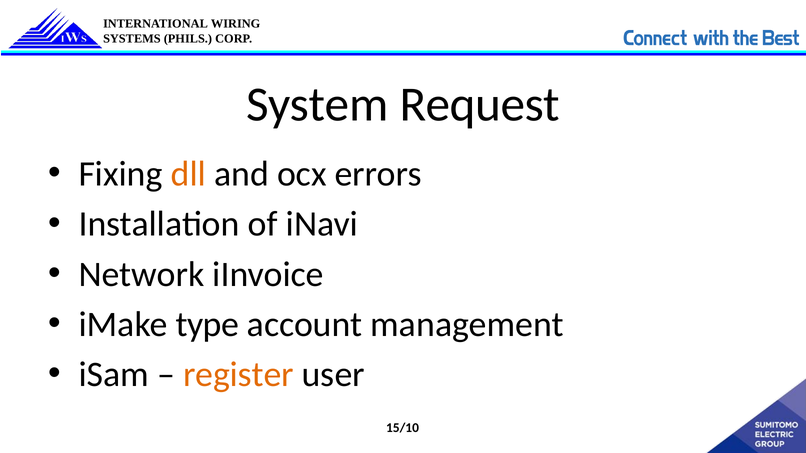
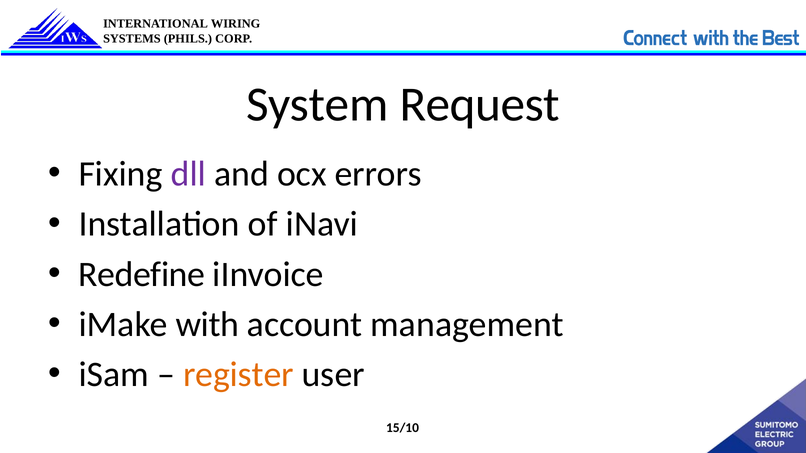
dll colour: orange -> purple (188, 174)
Network: Network -> Redefine (142, 274)
type: type -> with (207, 325)
